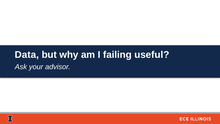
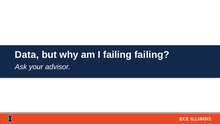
failing useful: useful -> failing (152, 55)
